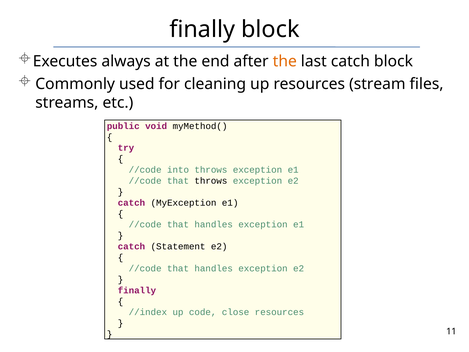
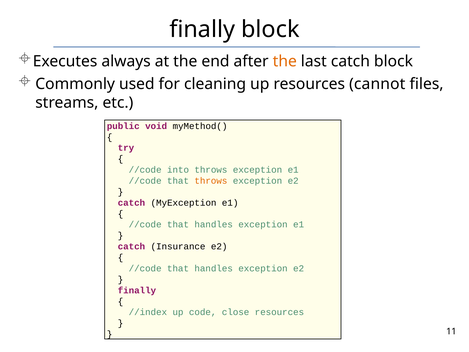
stream: stream -> cannot (377, 84)
throws colour: black -> orange (211, 181)
Statement: Statement -> Insurance (178, 246)
